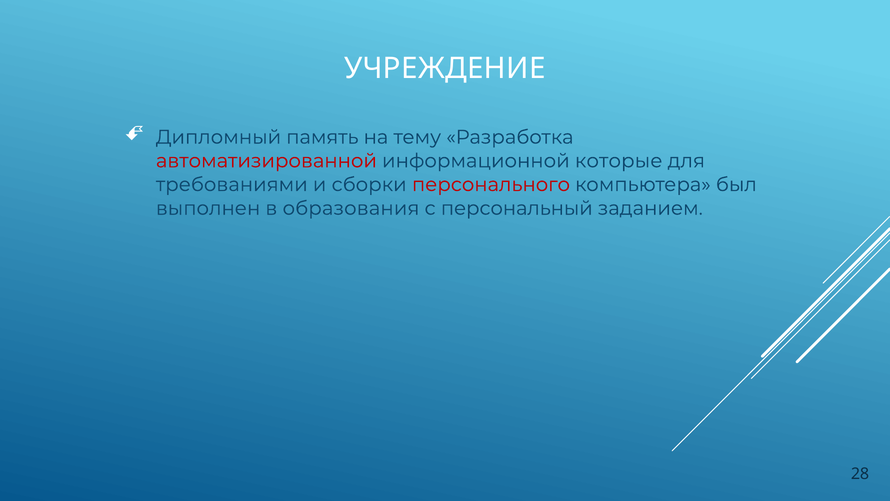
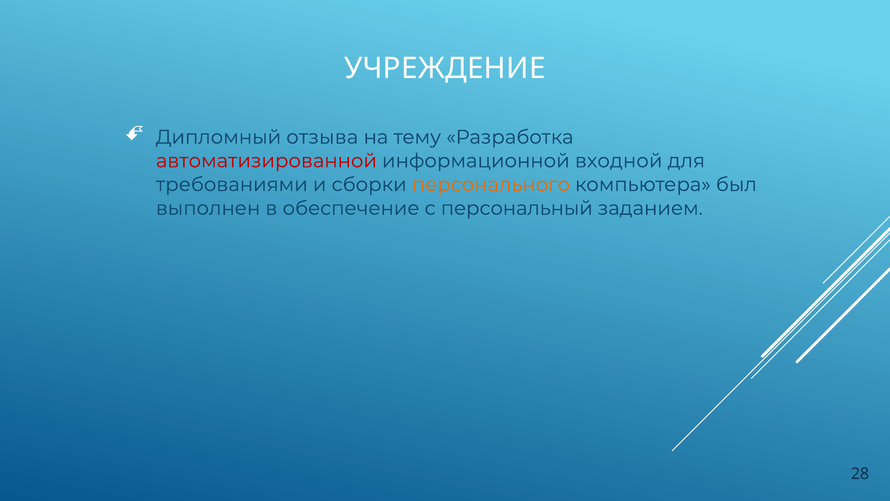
память: память -> отзыва (322, 137)
которые: которые -> входной (619, 161)
персонального colour: red -> orange (491, 184)
образования: образования -> обеспечение (351, 208)
